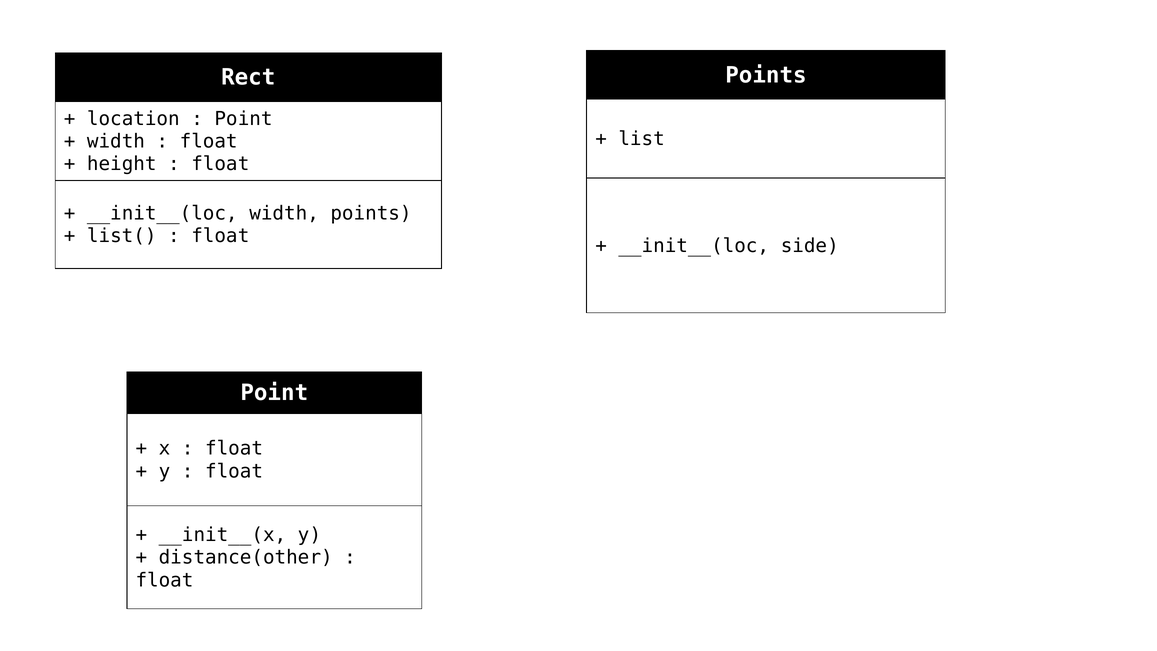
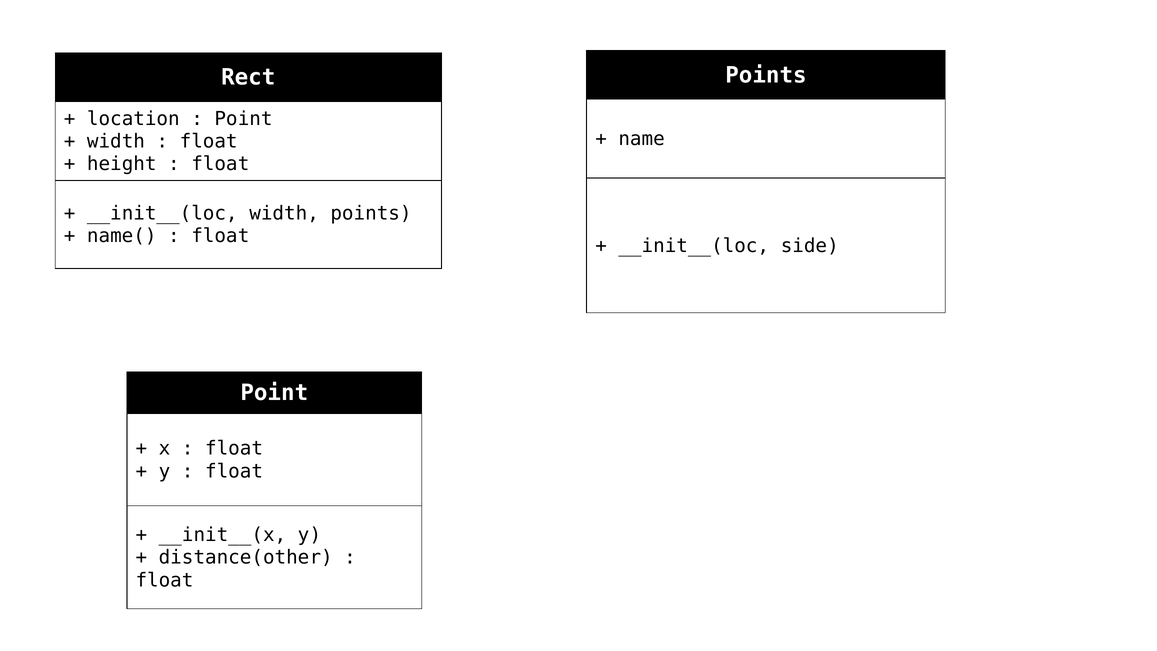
list: list -> name (642, 139)
list(: list( -> name( (122, 236)
